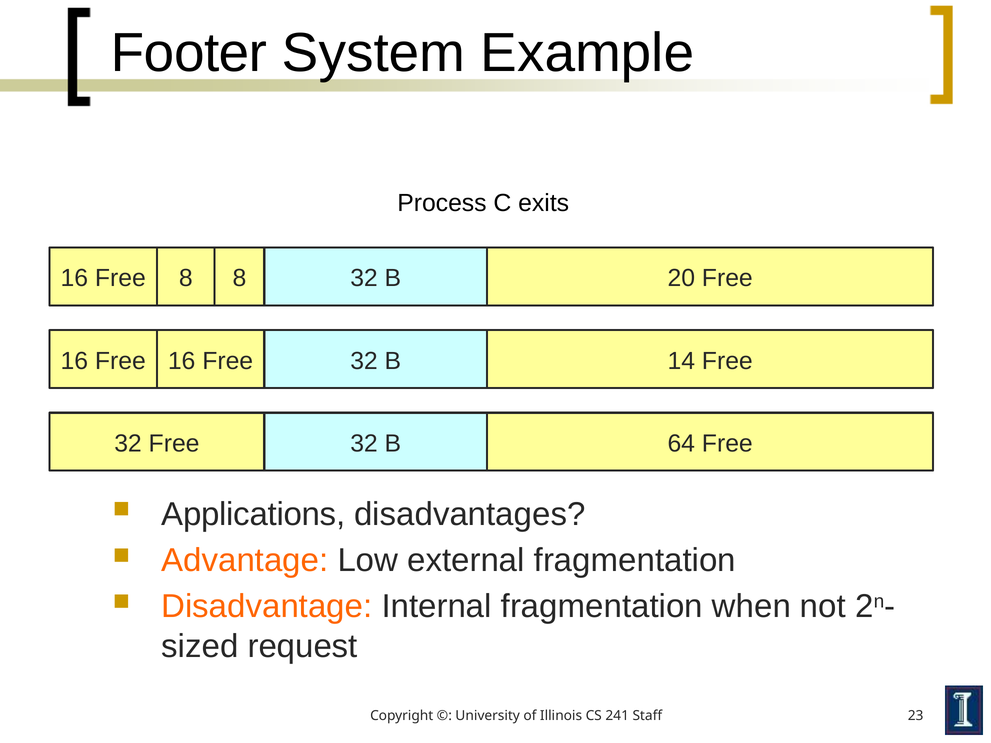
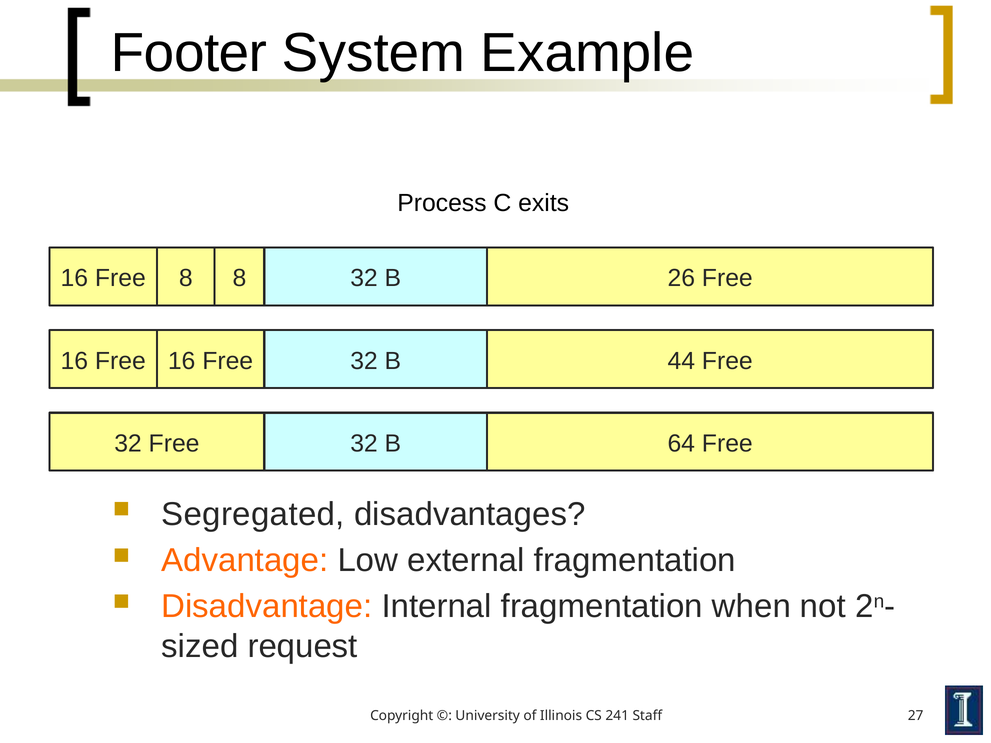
20: 20 -> 26 (681, 278)
14: 14 -> 44 (681, 361)
Applications: Applications -> Segregated (253, 514)
23: 23 -> 27 (916, 716)
